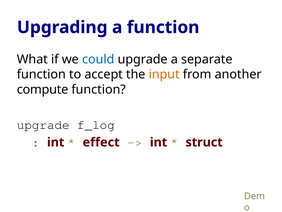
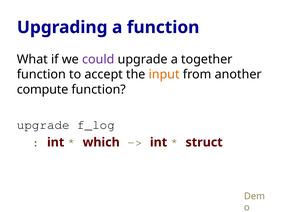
could colour: blue -> purple (98, 59)
separate: separate -> together (207, 59)
effect: effect -> which (101, 142)
